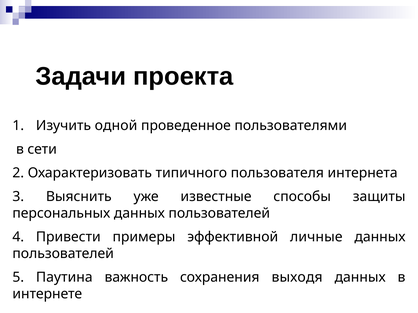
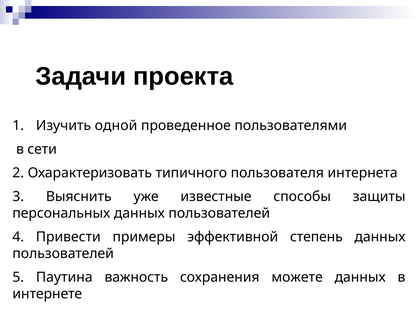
личные: личные -> степень (316, 237)
выходя: выходя -> можете (297, 278)
